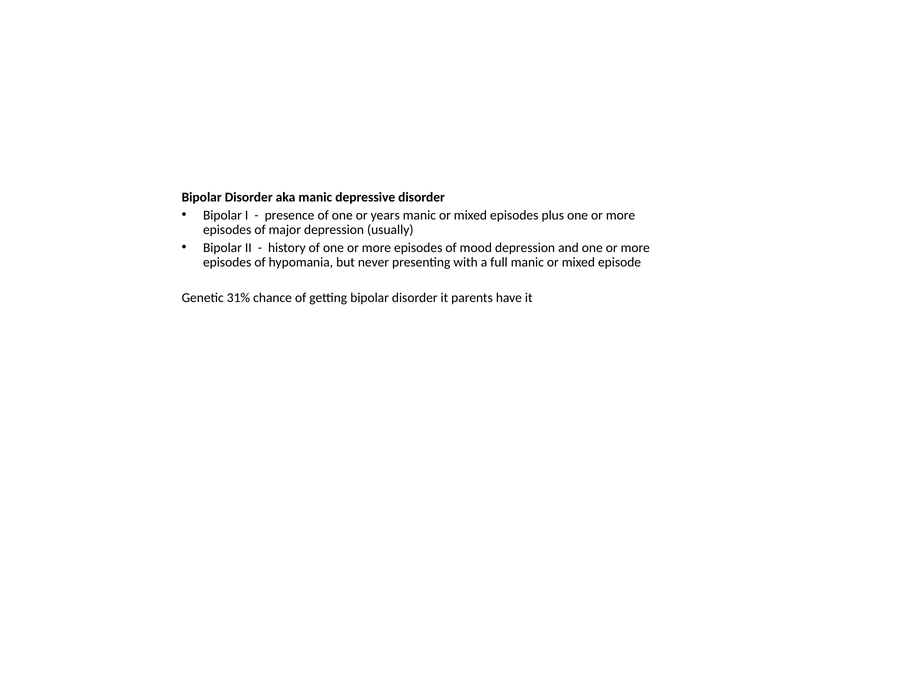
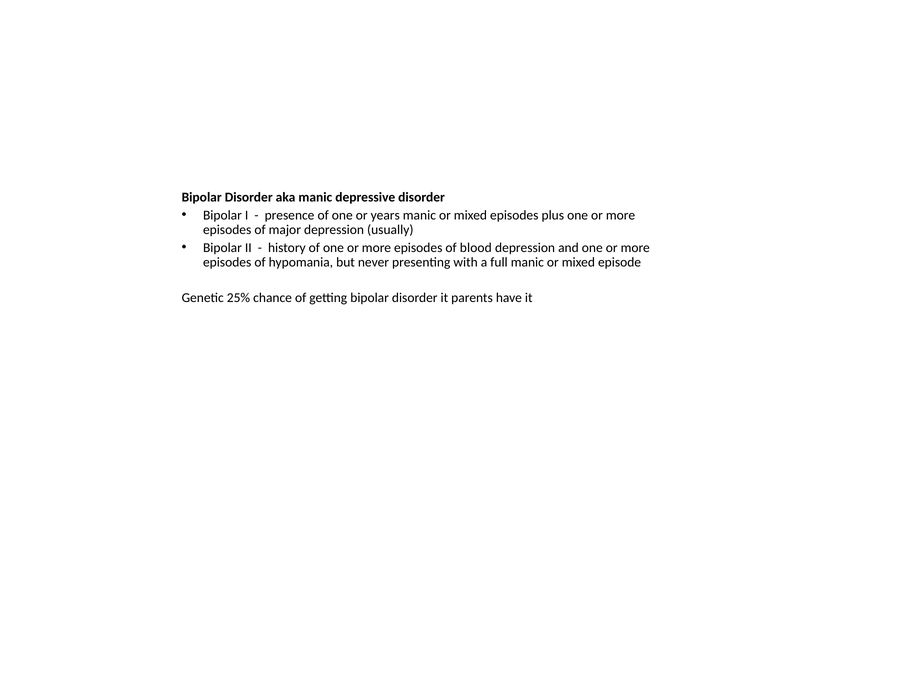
mood: mood -> blood (476, 247)
31%: 31% -> 25% (238, 298)
